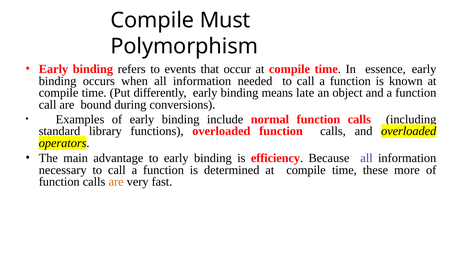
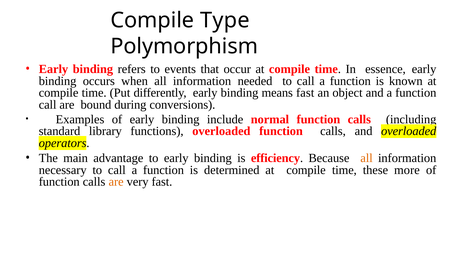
Must: Must -> Type (225, 20)
means late: late -> fast (305, 93)
all colour: purple -> orange (367, 158)
